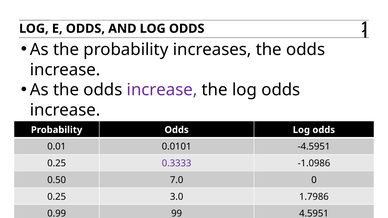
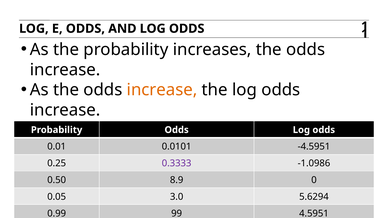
increase colour: purple -> orange (162, 90)
7.0: 7.0 -> 8.9 (177, 180)
0.25: 0.25 -> 0.05 (57, 197)
1.7986: 1.7986 -> 5.6294 (314, 197)
